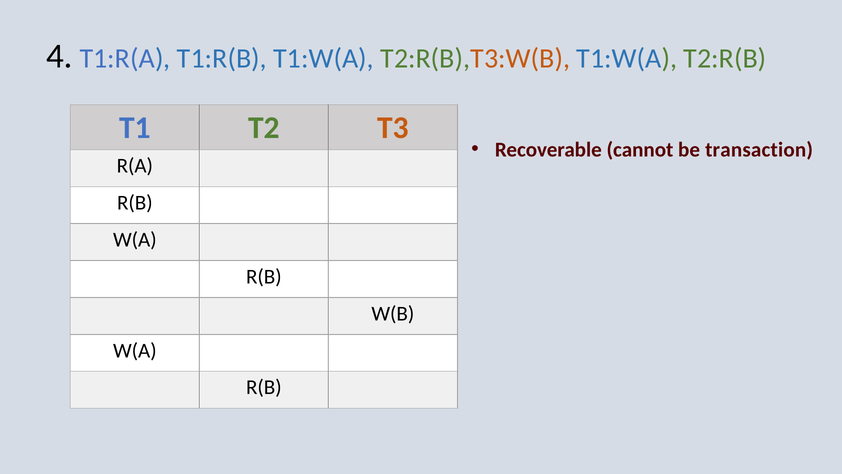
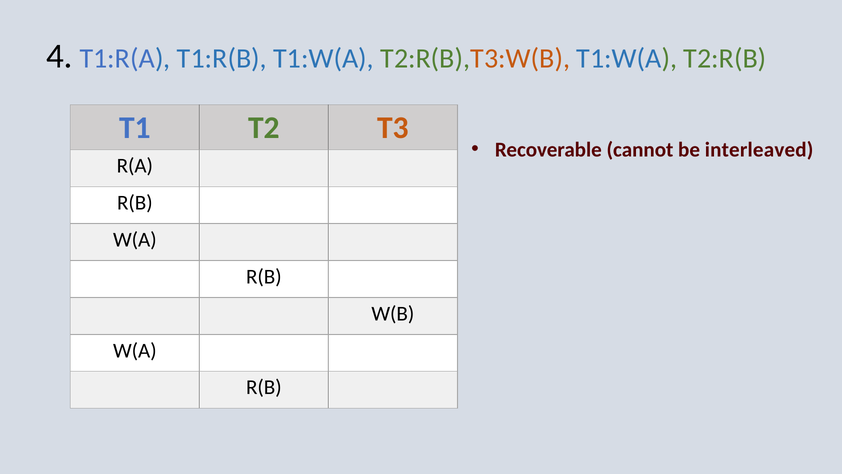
transaction: transaction -> interleaved (759, 150)
